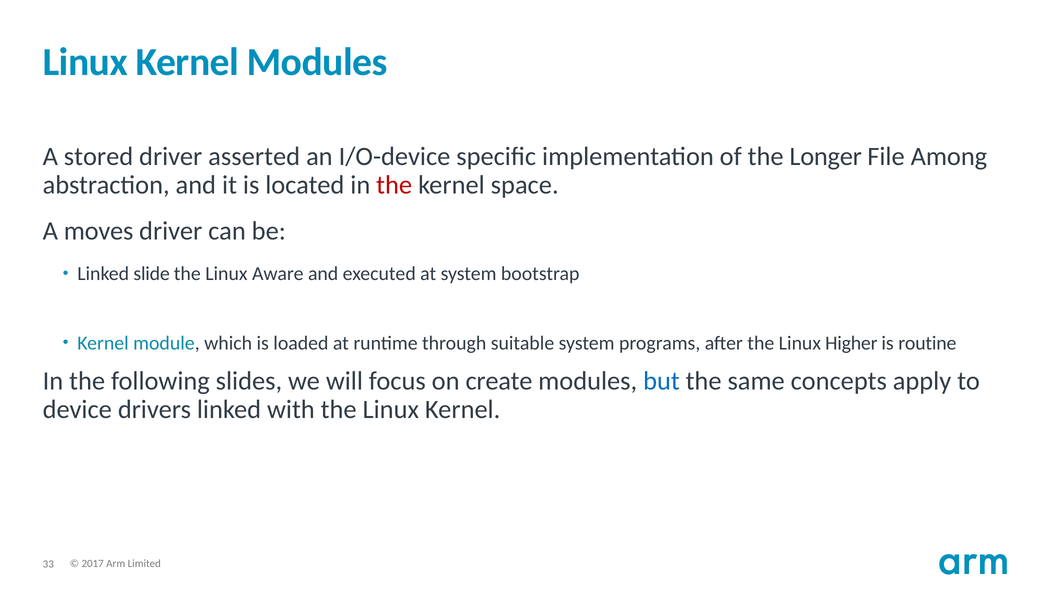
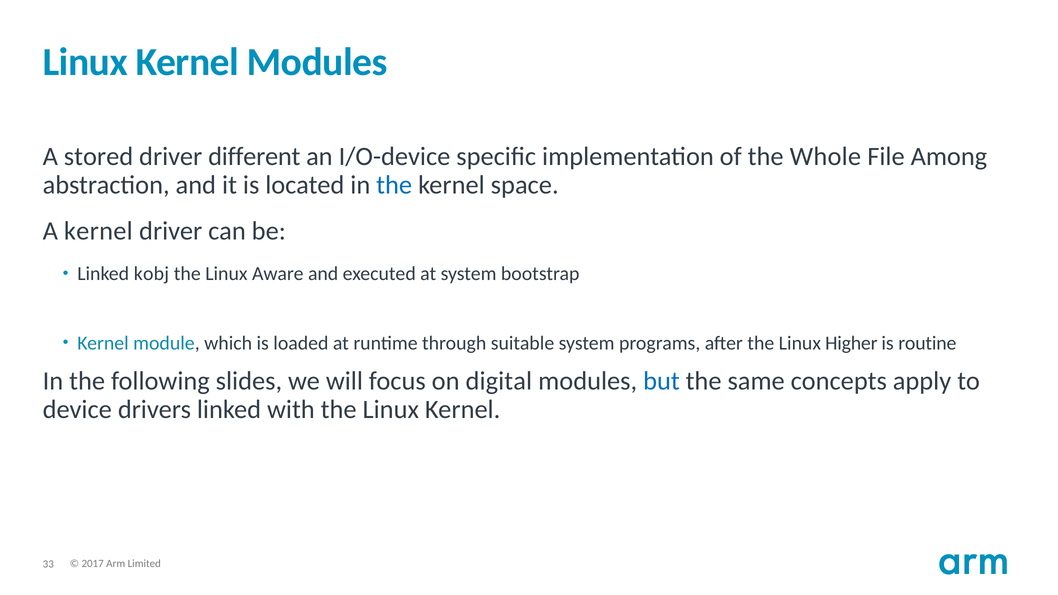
asserted: asserted -> different (254, 156)
Longer: Longer -> Whole (825, 156)
the colour: red -> blue (394, 185)
A moves: moves -> kernel (98, 231)
slide: slide -> kobj (151, 274)
create: create -> digital (499, 381)
